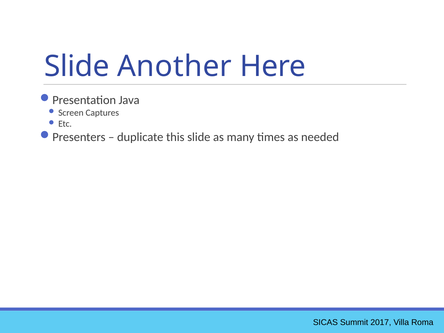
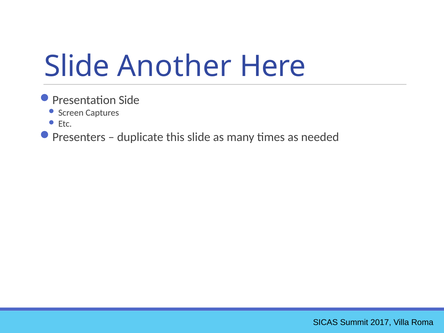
Java: Java -> Side (129, 100)
